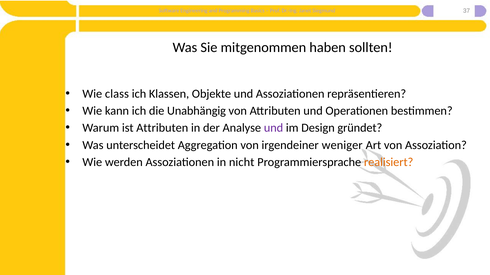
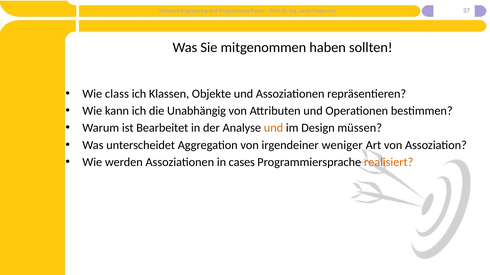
ist Attributen: Attributen -> Bearbeitet (162, 128)
und colour: purple -> orange (274, 128)
gründet: gründet -> müssen (360, 128)
nicht: nicht -> cases (242, 163)
